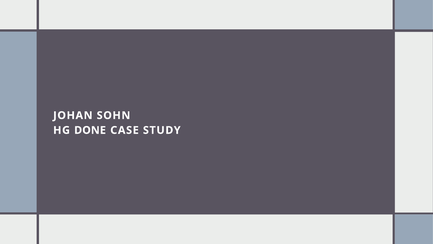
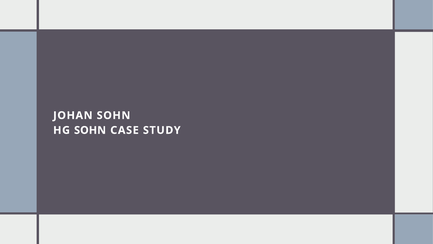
HG DONE: DONE -> SOHN (90, 130)
